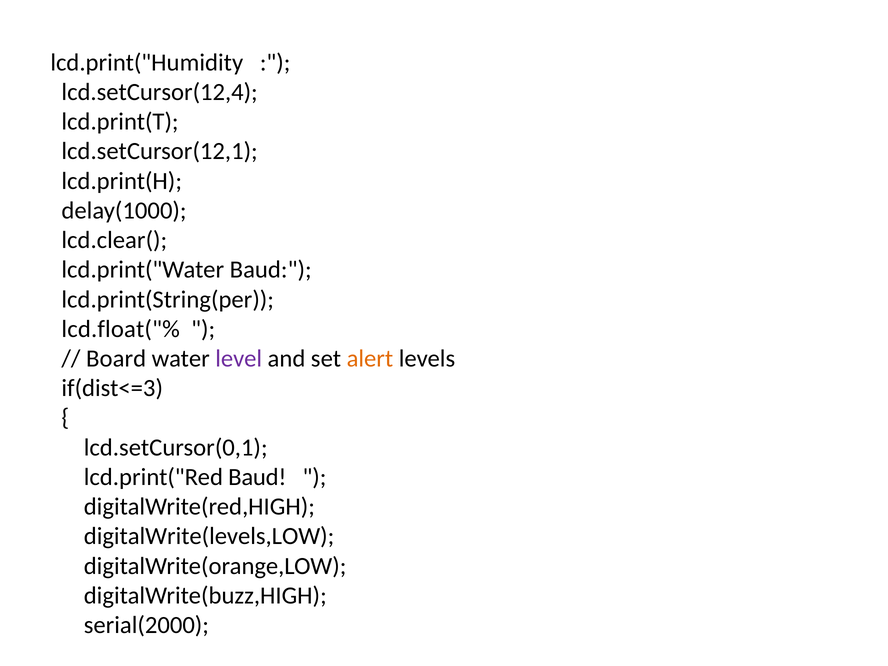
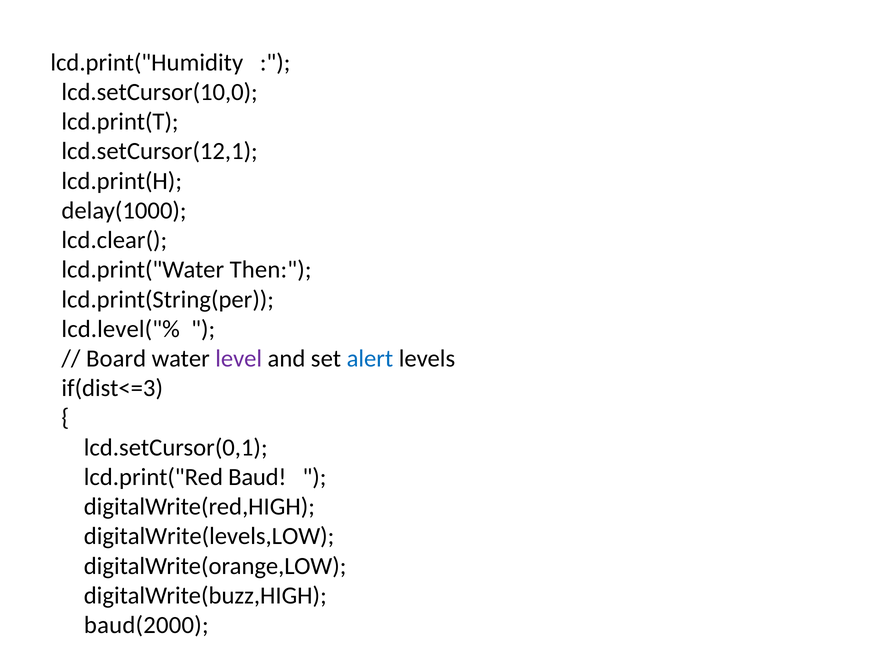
lcd.setCursor(12,4: lcd.setCursor(12,4 -> lcd.setCursor(10,0 (160, 92)
lcd.print("Water Baud: Baud -> Then (271, 270)
lcd.float("%: lcd.float("% -> lcd.level("% (121, 329)
alert colour: orange -> blue (370, 359)
serial(2000: serial(2000 -> baud(2000 (146, 625)
